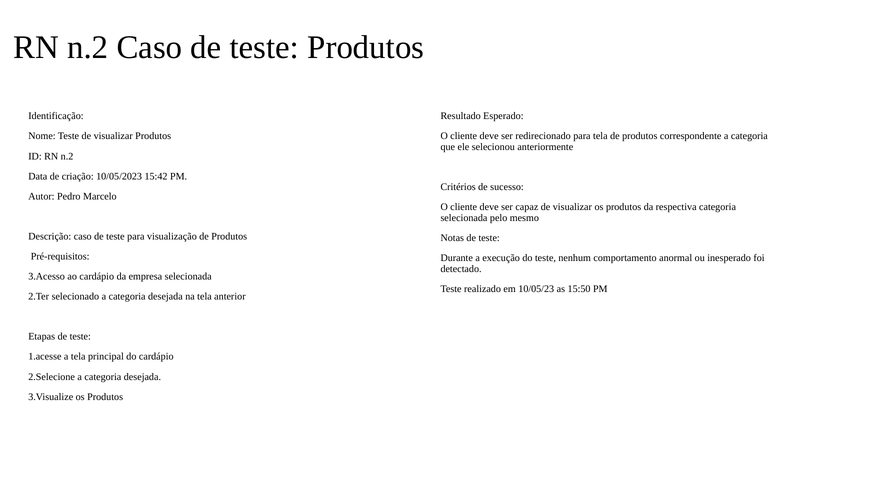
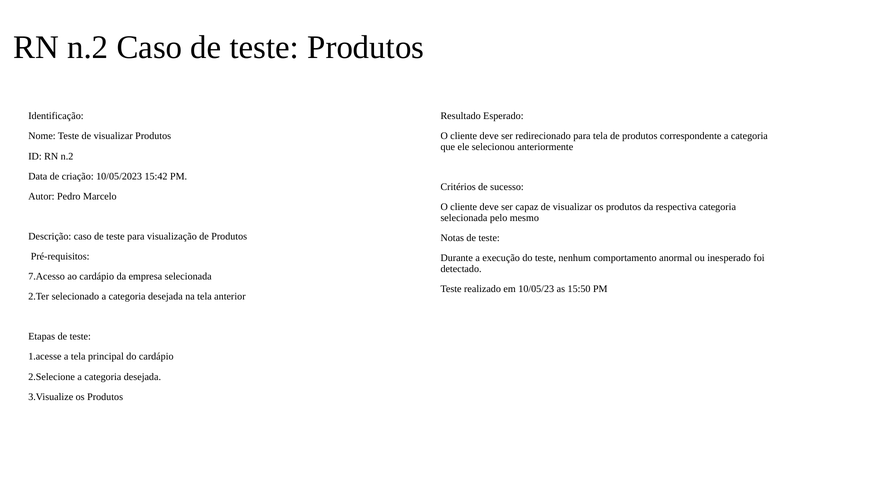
3.Acesso: 3.Acesso -> 7.Acesso (47, 276)
